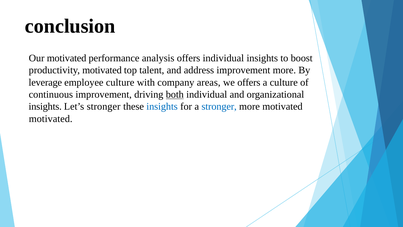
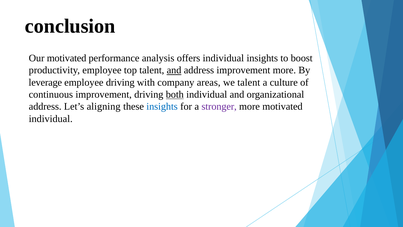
productivity motivated: motivated -> employee (102, 70)
and underline: none -> present (174, 70)
employee culture: culture -> driving (120, 82)
we offers: offers -> talent (249, 82)
insights: insights -> address (45, 106)
Let’s stronger: stronger -> aligning (104, 106)
stronger colour: blue -> purple (219, 106)
motivated: motivated -> individual (51, 119)
